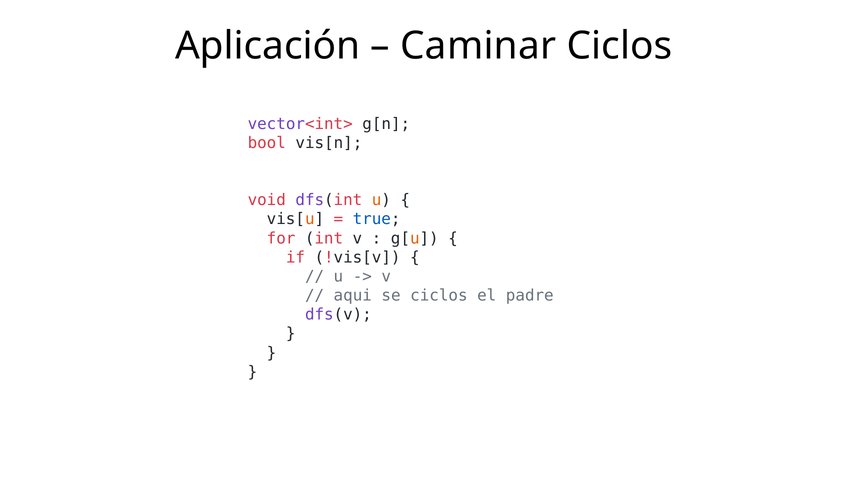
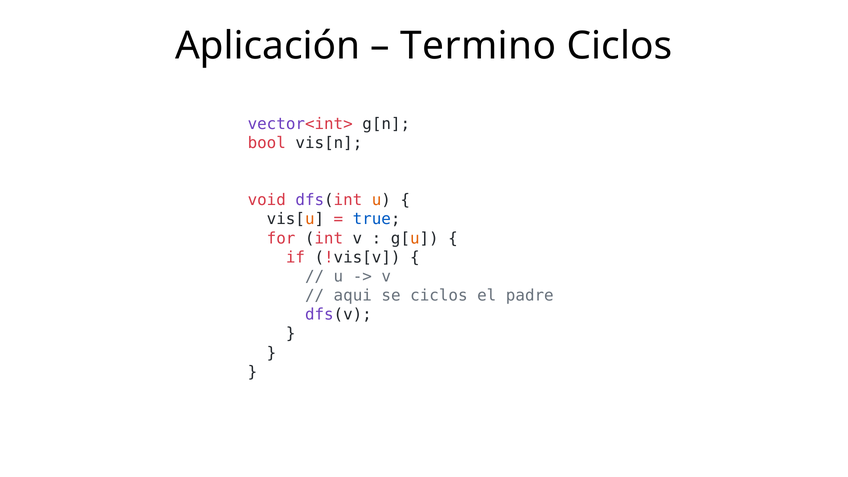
Caminar: Caminar -> Termino (478, 46)
